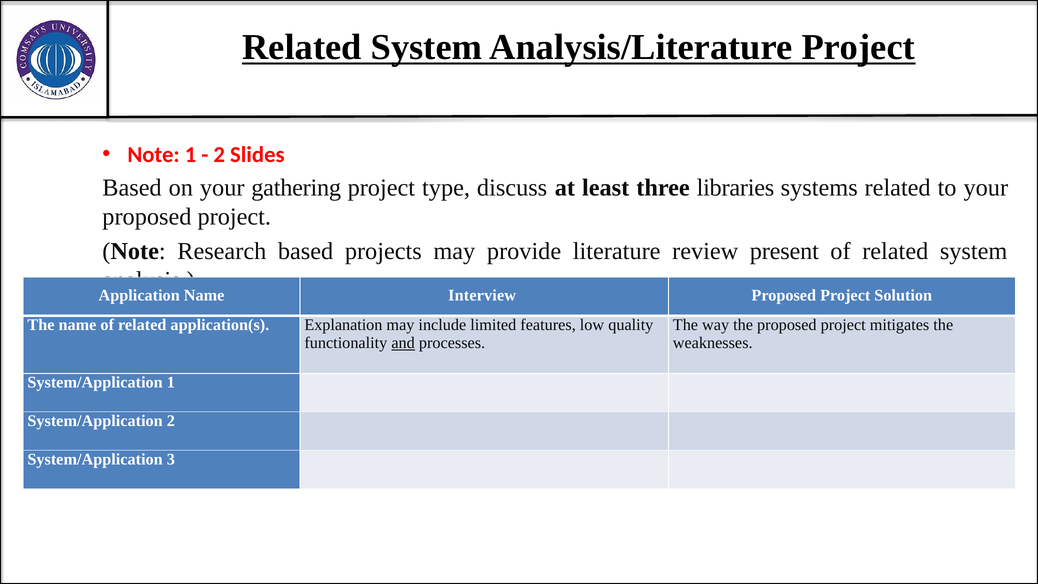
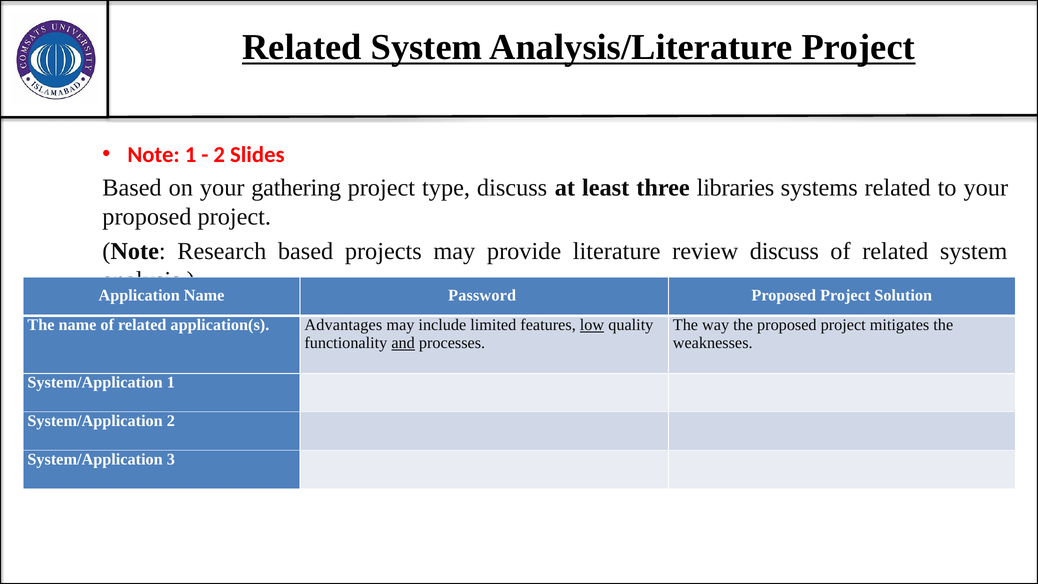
review present: present -> discuss (784, 251)
Interview: Interview -> Password (482, 295)
Explanation: Explanation -> Advantages (343, 325)
low underline: none -> present (592, 325)
